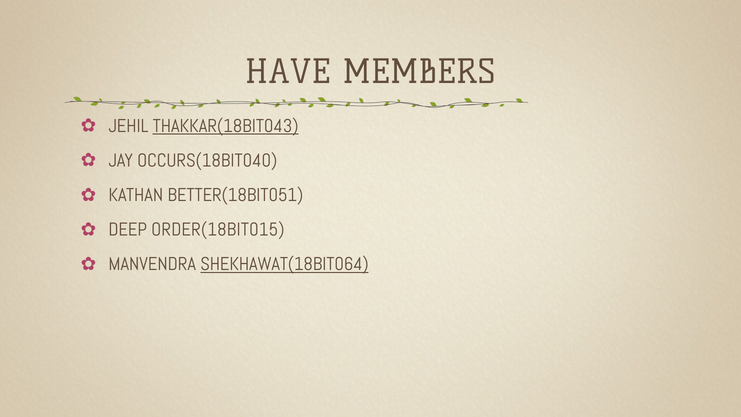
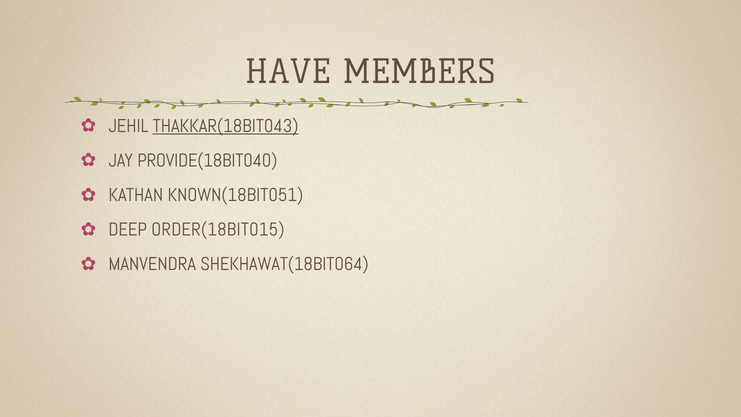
OCCURS(18BIT040: OCCURS(18BIT040 -> PROVIDE(18BIT040 (207, 161)
BETTER(18BIT051: BETTER(18BIT051 -> KNOWN(18BIT051 (235, 195)
SHEKHAWAT(18BIT064 underline: present -> none (284, 264)
